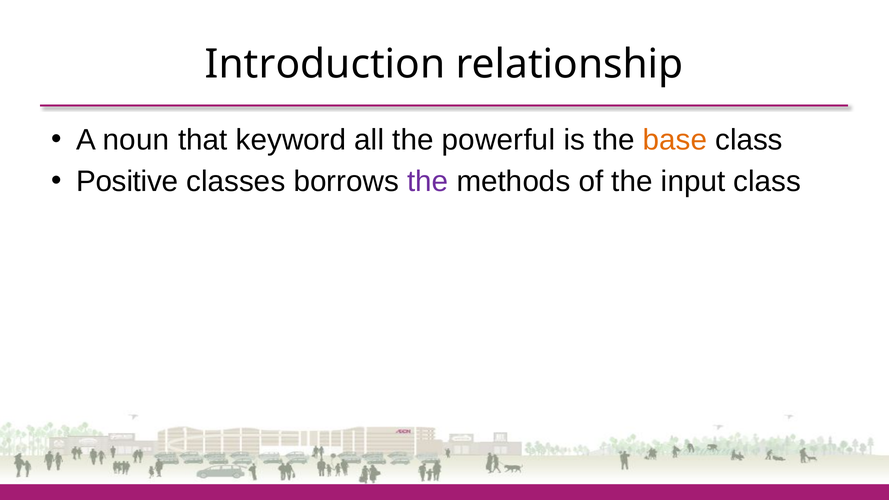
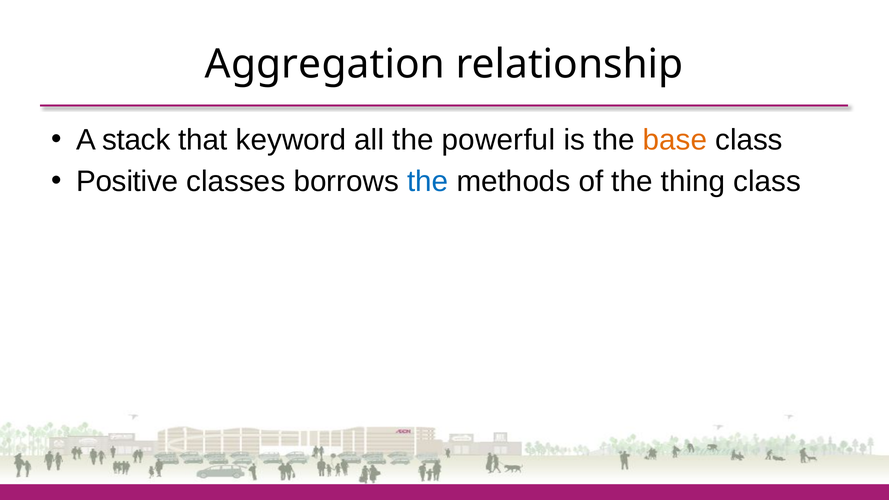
Introduction: Introduction -> Aggregation (325, 65)
noun: noun -> stack (136, 140)
the colour: purple -> blue (428, 181)
input: input -> thing (693, 181)
